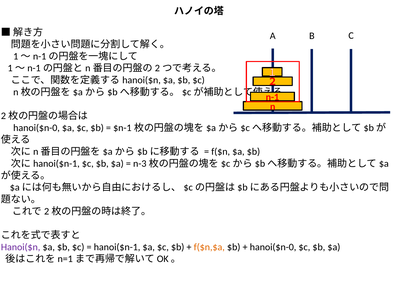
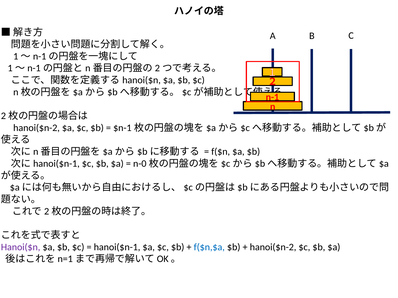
hanoi($n-0: hanoi($n-0 -> hanoi($n-2 (37, 128)
n-3: n-3 -> n-0 (140, 164)
f($n,$a colour: orange -> blue (209, 247)
hanoi($n-0: hanoi($n-0 -> hanoi($n-2 (273, 247)
